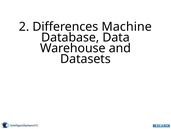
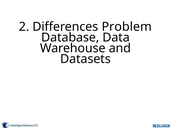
Machine: Machine -> Problem (127, 27)
